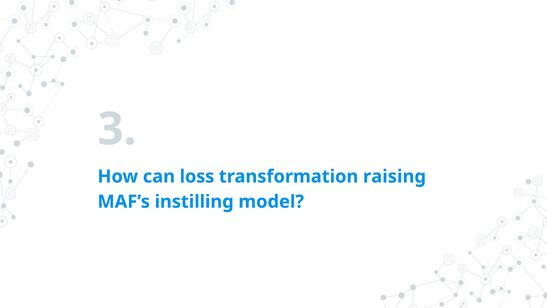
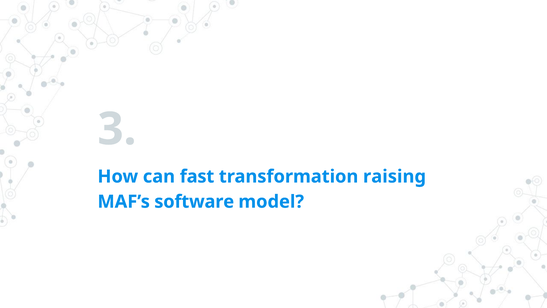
loss: loss -> fast (197, 176)
instilling: instilling -> software (194, 202)
